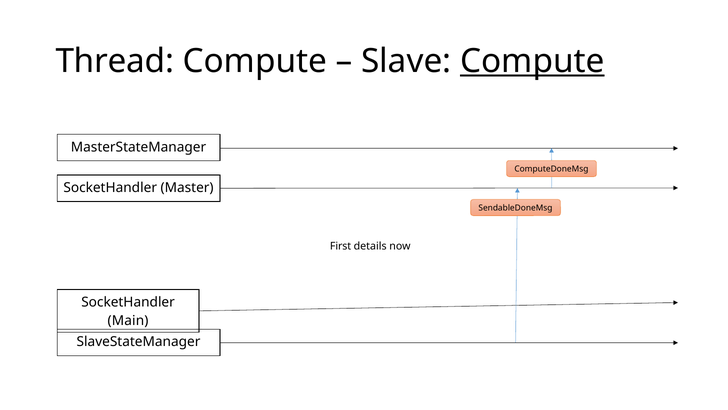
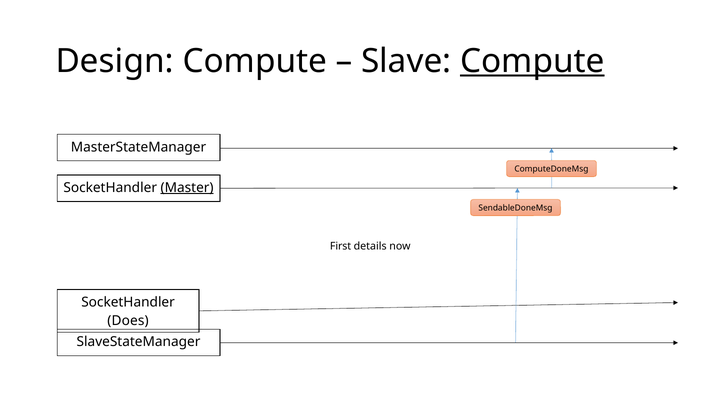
Thread: Thread -> Design (115, 61)
Master underline: none -> present (187, 188)
Main: Main -> Does (128, 321)
